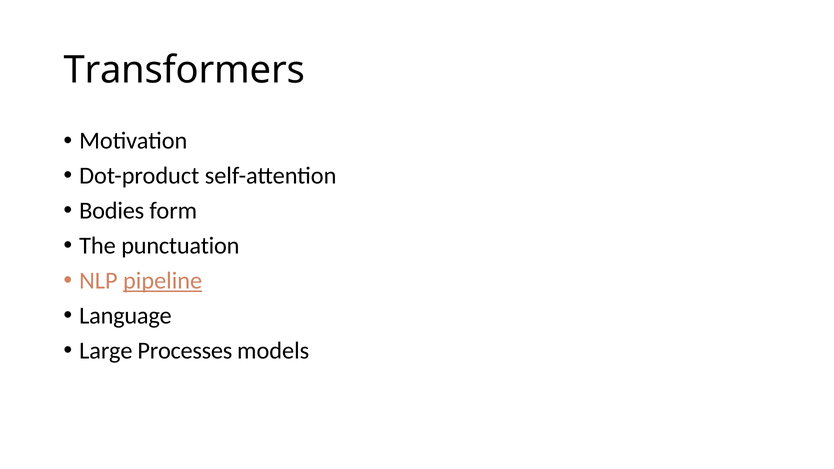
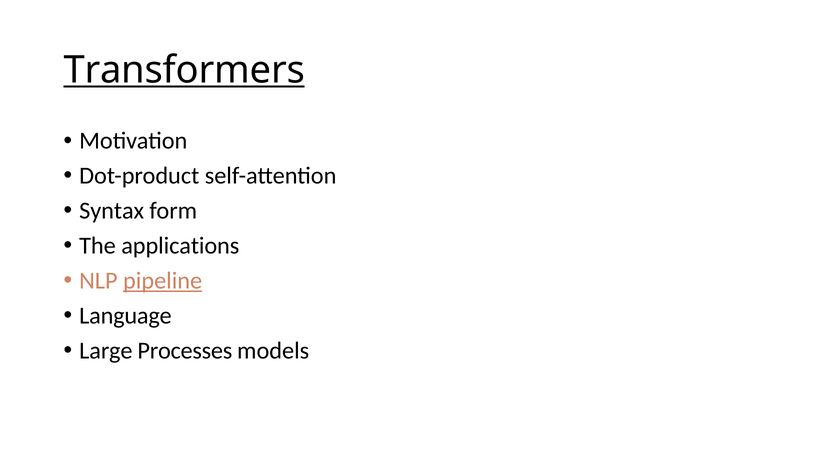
Transformers underline: none -> present (184, 70)
Bodies: Bodies -> Syntax (112, 211)
punctuation: punctuation -> applications (180, 246)
